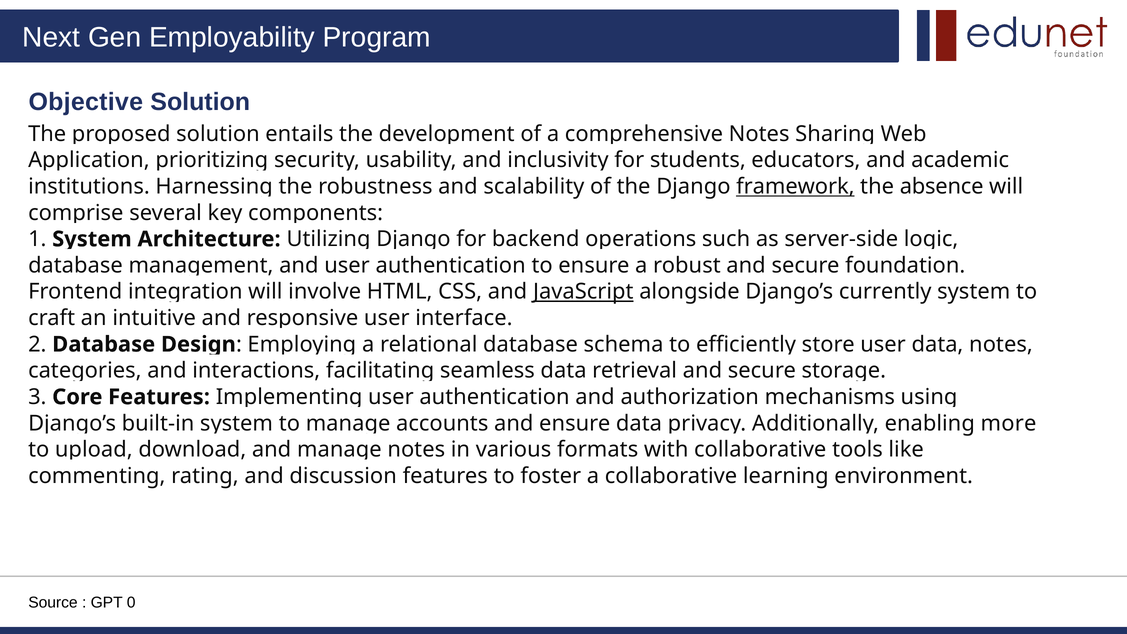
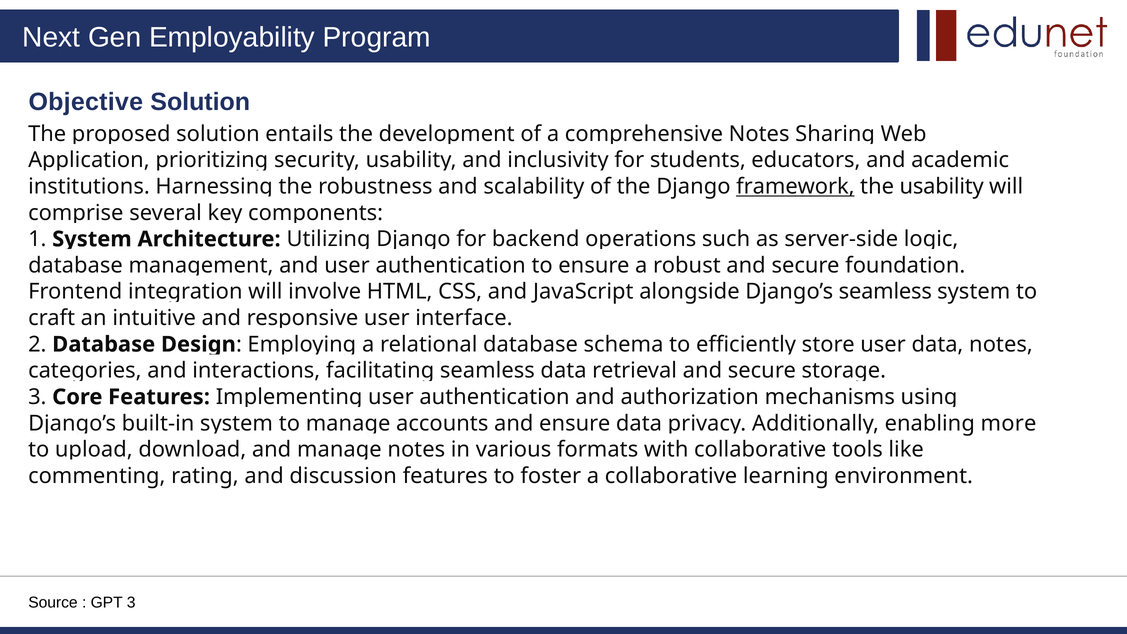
the absence: absence -> usability (942, 186)
JavaScript underline: present -> none (583, 292)
Django’s currently: currently -> seamless (885, 292)
GPT 0: 0 -> 3 (131, 603)
